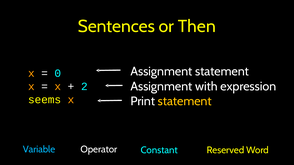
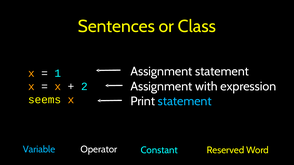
Then: Then -> Class (197, 26)
0: 0 -> 1 (58, 73)
statement colour: yellow -> light blue (185, 101)
